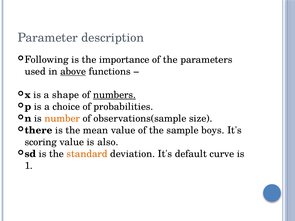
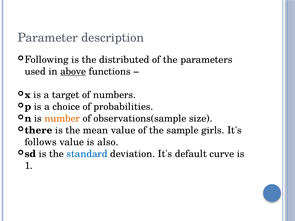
importance: importance -> distributed (124, 60)
shape: shape -> target (66, 95)
numbers underline: present -> none (114, 95)
boys: boys -> girls (213, 130)
scoring: scoring -> follows (41, 142)
standard colour: orange -> blue (87, 154)
